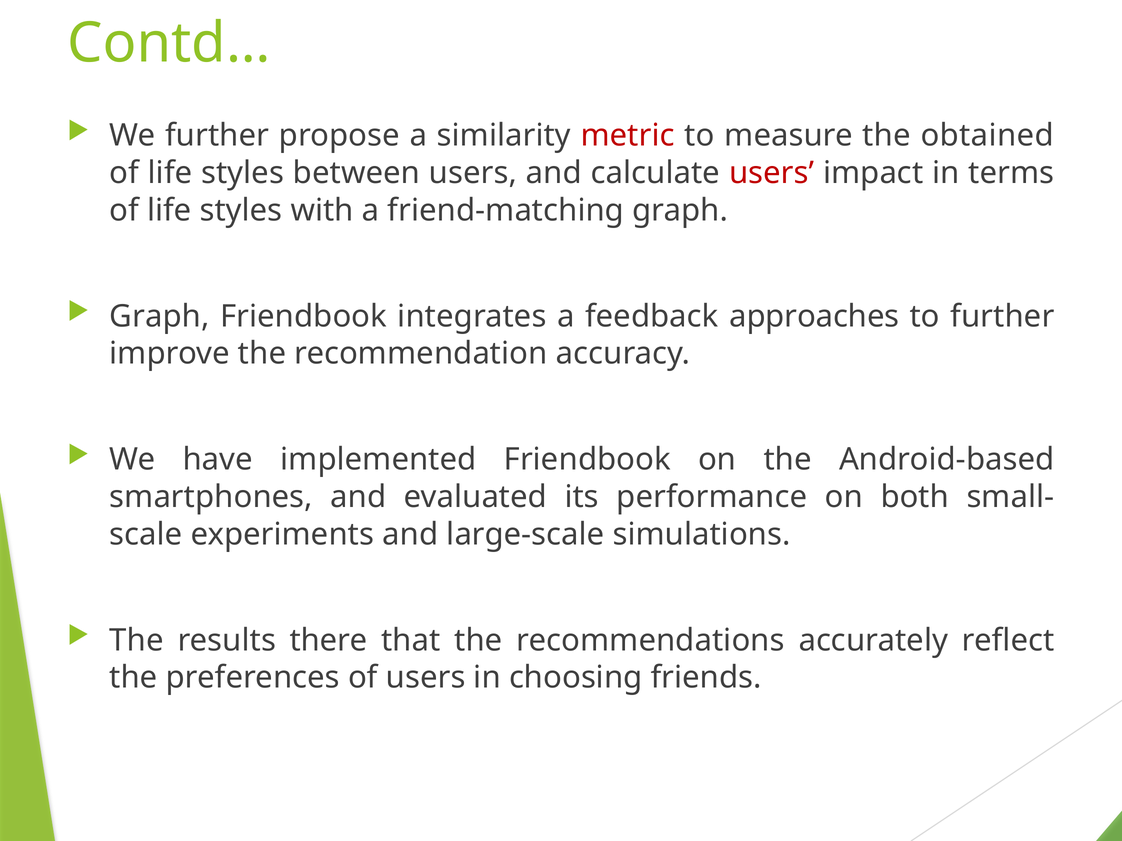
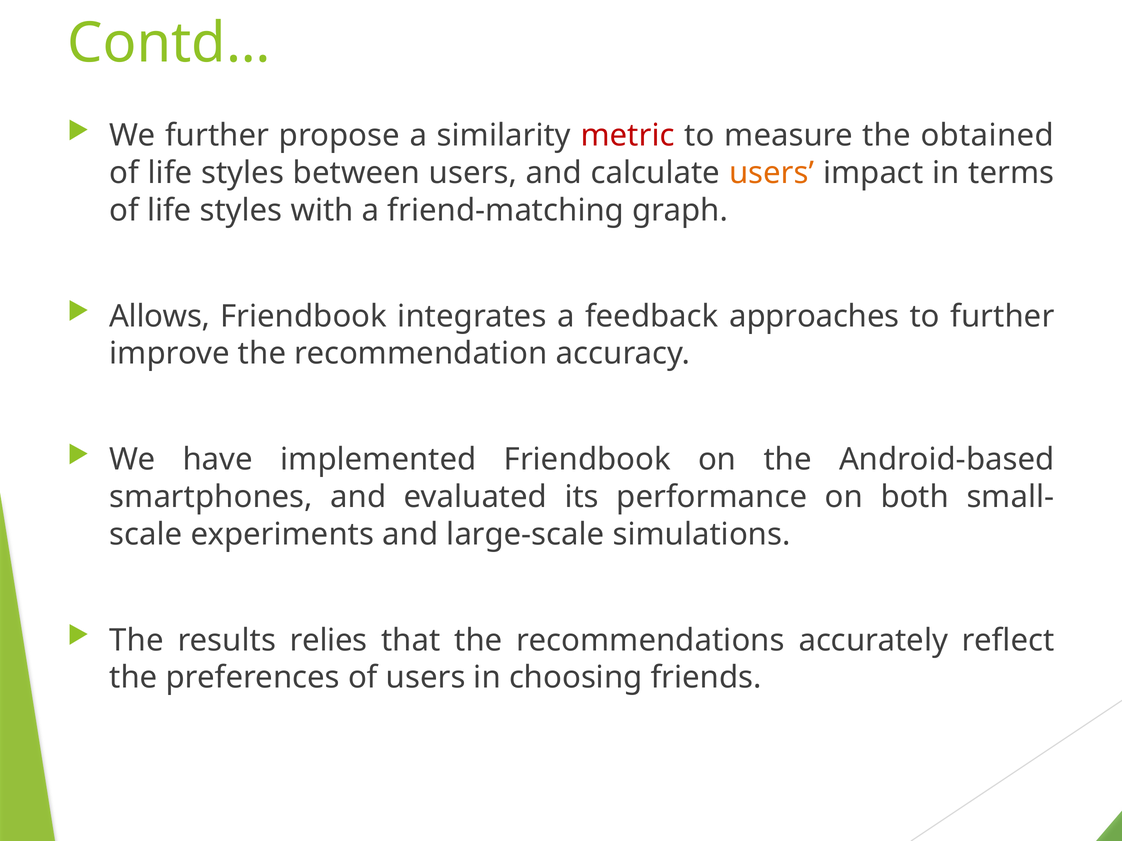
users colour: red -> orange (772, 173)
Graph: Graph -> Allows (160, 316)
there: there -> relies (329, 641)
